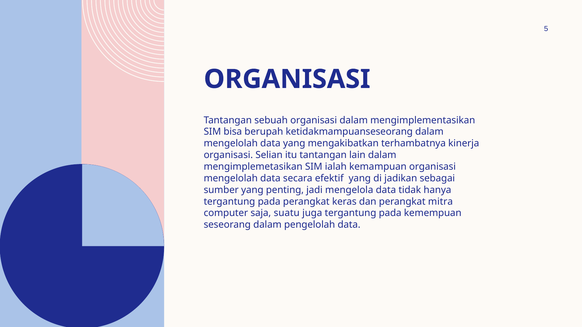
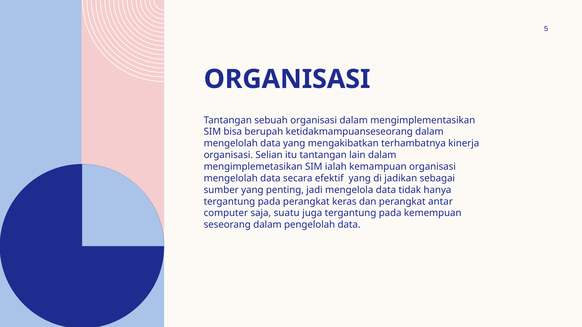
mitra: mitra -> antar (440, 202)
